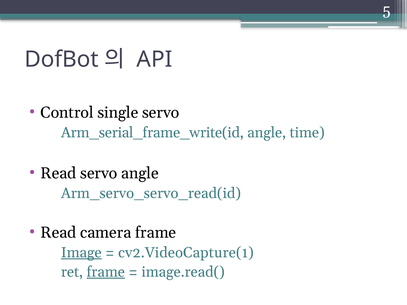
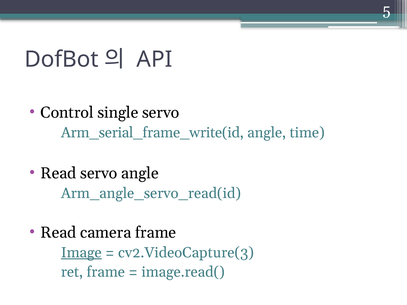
Arm_servo_servo_read(id: Arm_servo_servo_read(id -> Arm_angle_servo_read(id (151, 193)
cv2.VideoCapture(1: cv2.VideoCapture(1 -> cv2.VideoCapture(3 (186, 253)
frame underline: present -> none (106, 272)
